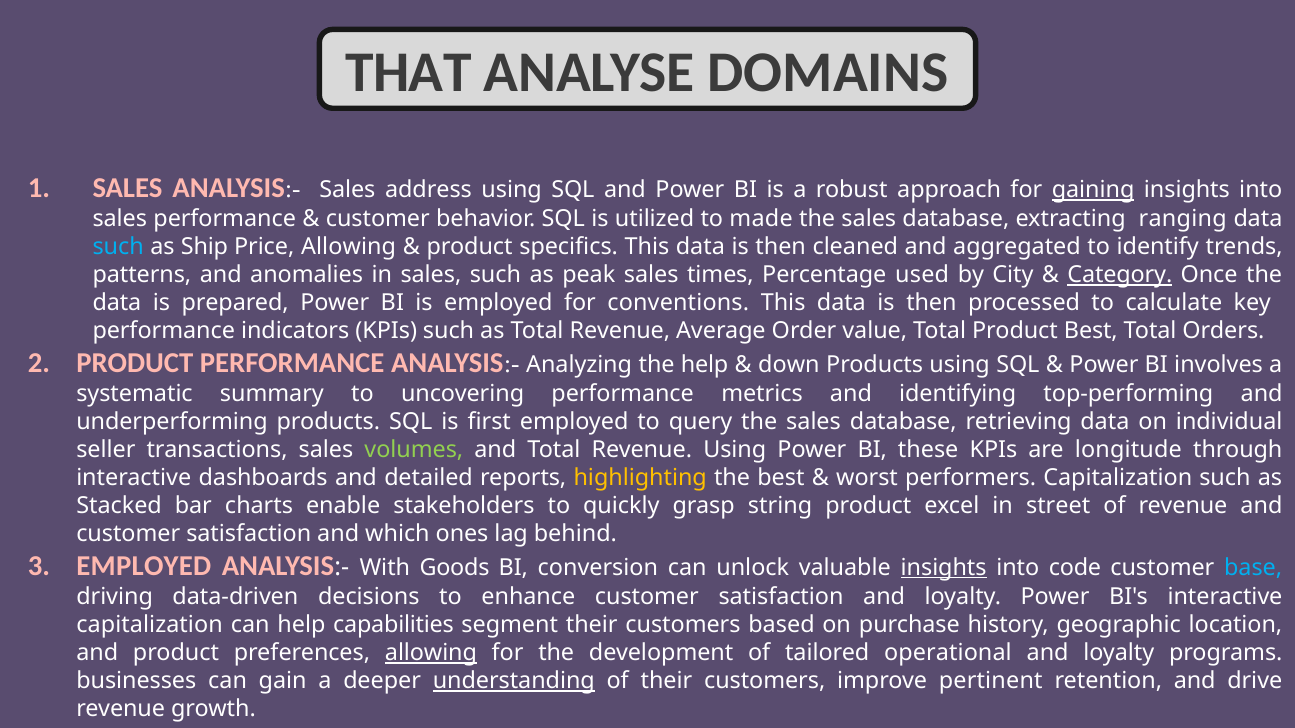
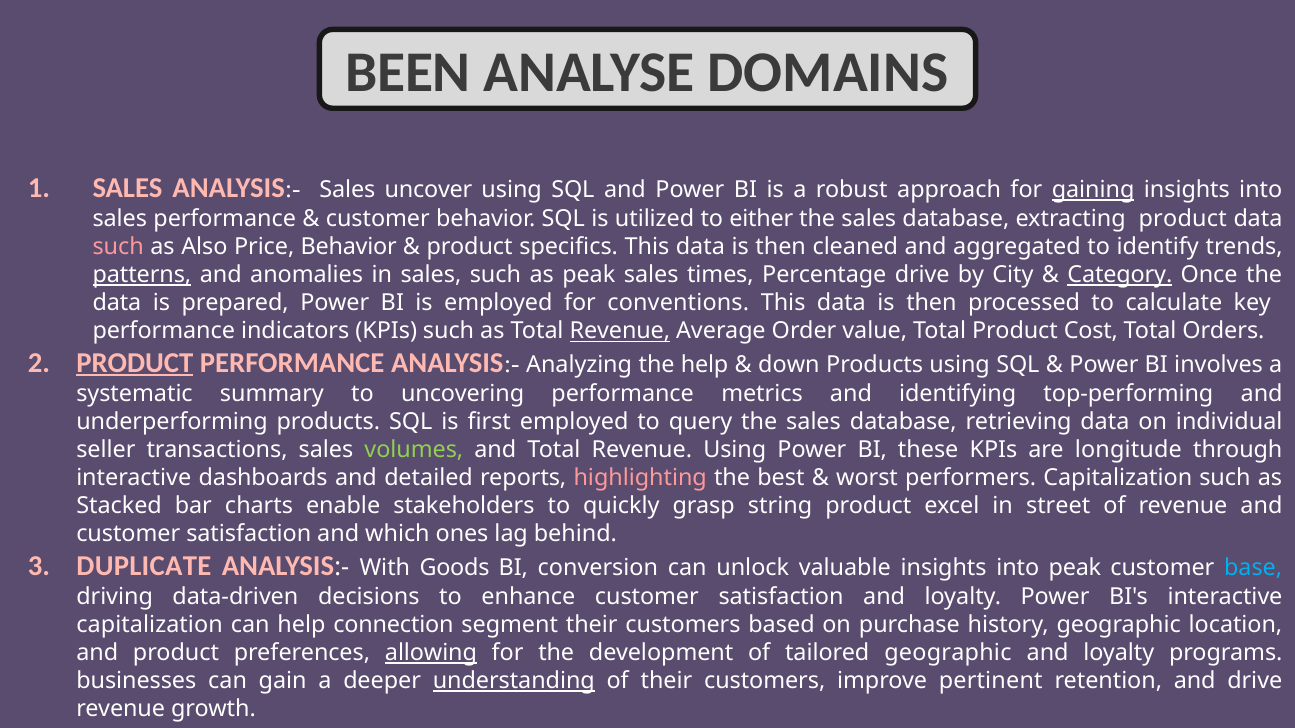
THAT: THAT -> BEEN (408, 73)
address: address -> uncover (429, 190)
made: made -> either (761, 219)
extracting ranging: ranging -> product (1183, 219)
such colour: light blue -> pink (118, 247)
Ship: Ship -> Also (204, 247)
Price Allowing: Allowing -> Behavior (349, 247)
patterns underline: none -> present (142, 275)
Percentage used: used -> drive (922, 275)
Revenue underline: none -> present (620, 331)
Product Best: Best -> Cost (1091, 331)
PRODUCT underline: none -> present (135, 363)
highlighting colour: yellow -> pink (640, 478)
EMPLOYED: EMPLOYED -> DUPLICATE (144, 566)
insights underline: present -> none (944, 568)
into code: code -> peak (1075, 568)
capabilities: capabilities -> connection (393, 625)
tailored operational: operational -> geographic (948, 653)
